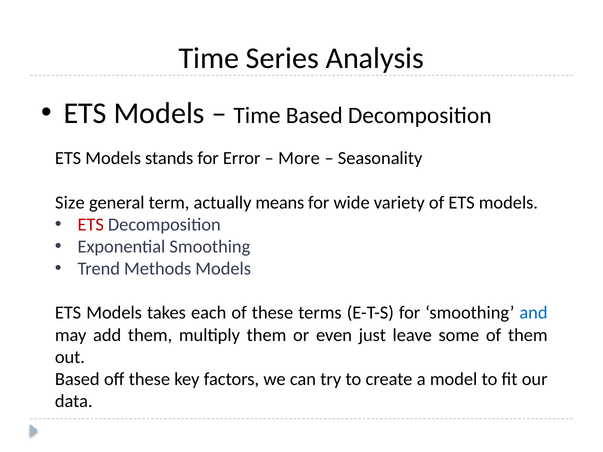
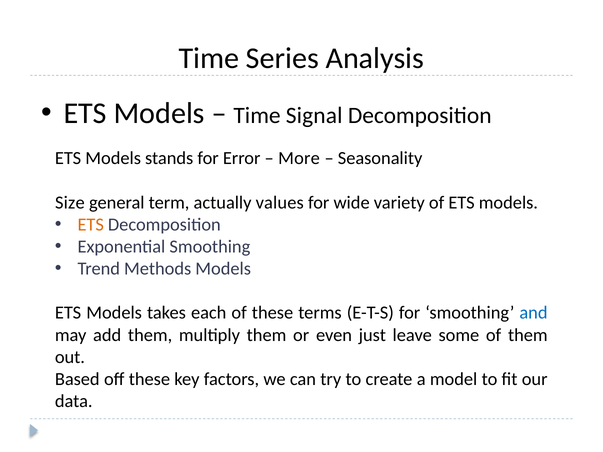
Time Based: Based -> Signal (314, 116)
means: means -> values (280, 203)
ETS colour: red -> orange (91, 225)
